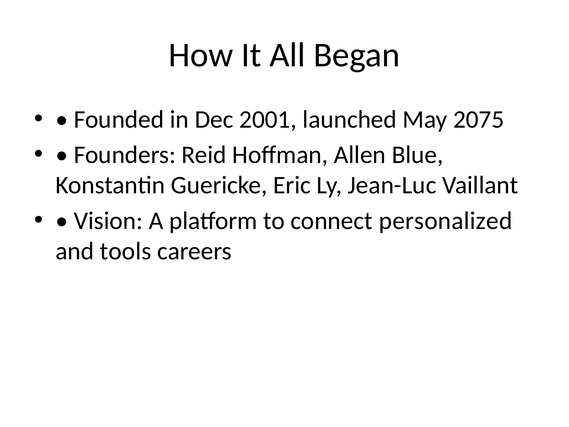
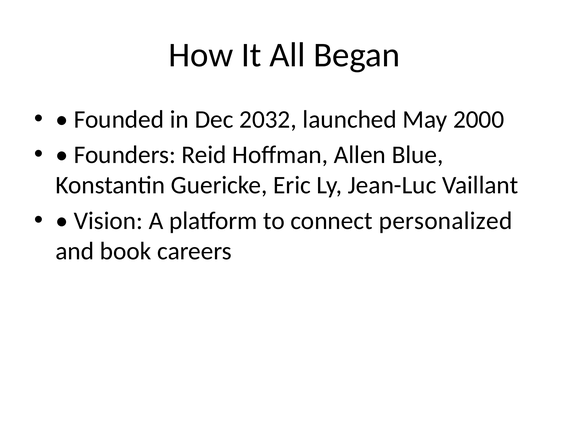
2001: 2001 -> 2032 (268, 119)
2075: 2075 -> 2000 (479, 119)
tools: tools -> book (126, 251)
